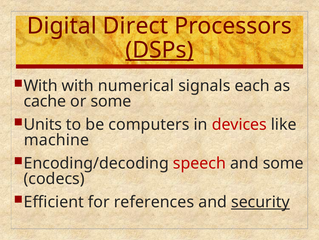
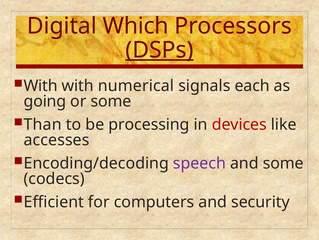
Direct: Direct -> Which (136, 26)
cache: cache -> going (45, 101)
Units: Units -> Than (43, 124)
computers: computers -> processing (149, 124)
machine: machine -> accesses (57, 140)
speech colour: red -> purple (199, 163)
references: references -> computers (154, 201)
security underline: present -> none (260, 201)
